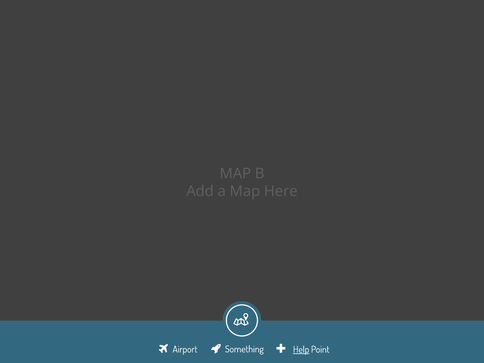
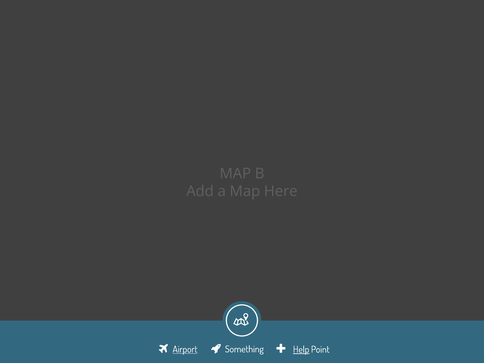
Airport underline: none -> present (185, 349)
